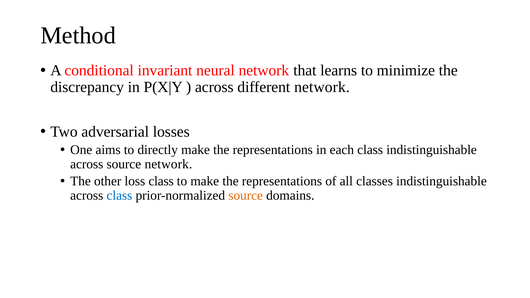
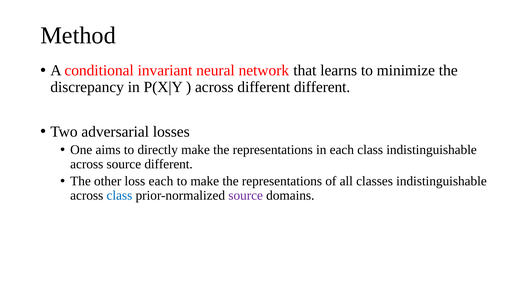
different network: network -> different (322, 87)
source network: network -> different (169, 164)
loss class: class -> each (161, 181)
source colour: orange -> purple (246, 196)
